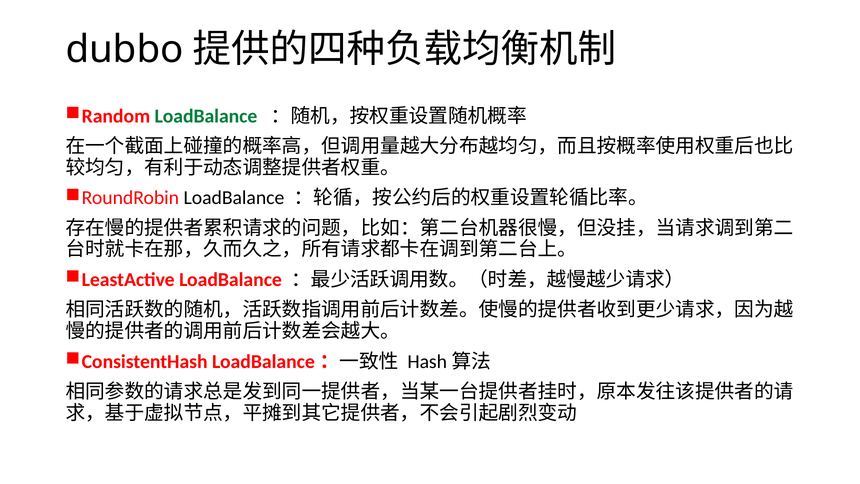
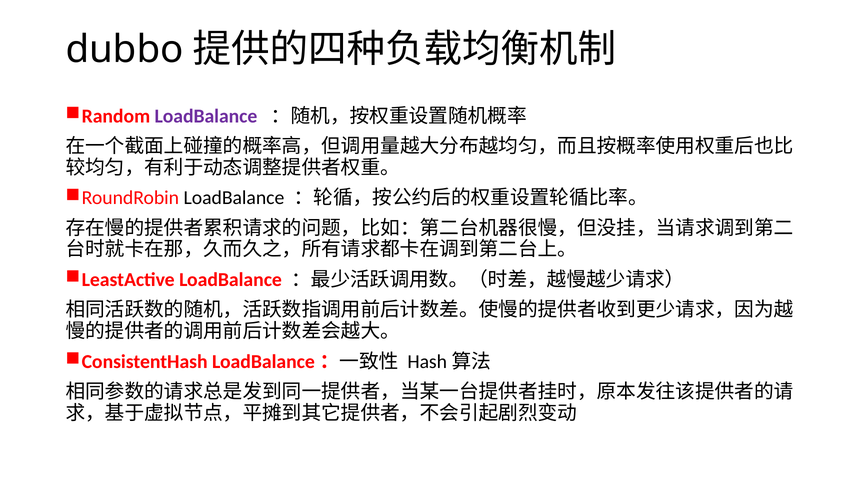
LoadBalance colour: green -> purple (206, 116)
